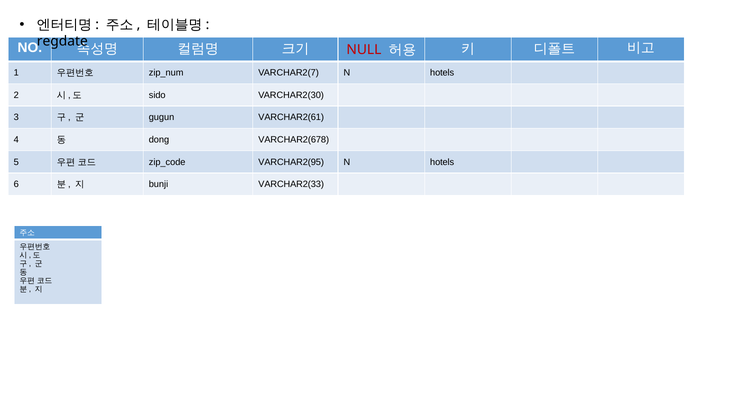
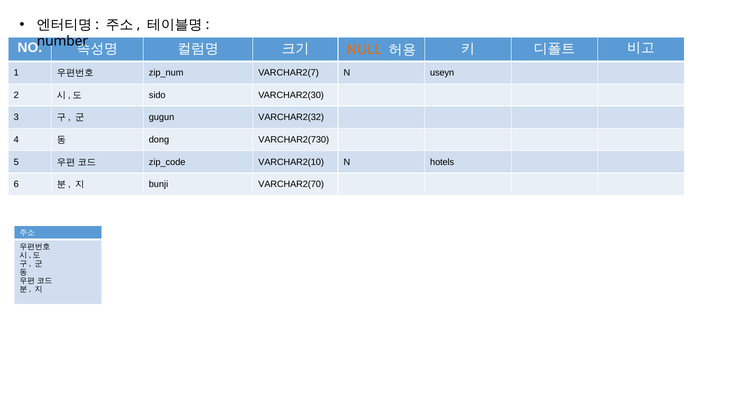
regdate: regdate -> number (62, 41)
NULL colour: red -> orange (364, 50)
VARCHAR2(7 N hotels: hotels -> useyn (442, 73)
VARCHAR2(61: VARCHAR2(61 -> VARCHAR2(32 (291, 118)
VARCHAR2(678: VARCHAR2(678 -> VARCHAR2(730 (294, 140)
VARCHAR2(95: VARCHAR2(95 -> VARCHAR2(10 (291, 162)
VARCHAR2(33: VARCHAR2(33 -> VARCHAR2(70 (291, 185)
